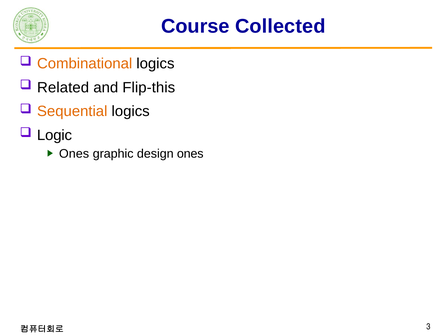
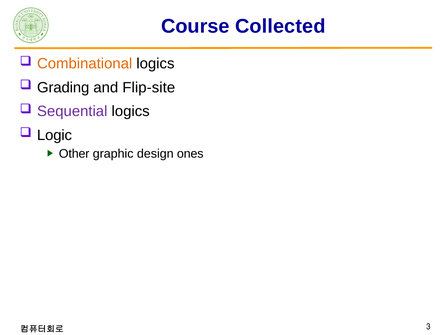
Related: Related -> Grading (63, 88)
Flip-this: Flip-this -> Flip-site (149, 88)
Sequential colour: orange -> purple (72, 111)
Ones: Ones -> Other (74, 154)
